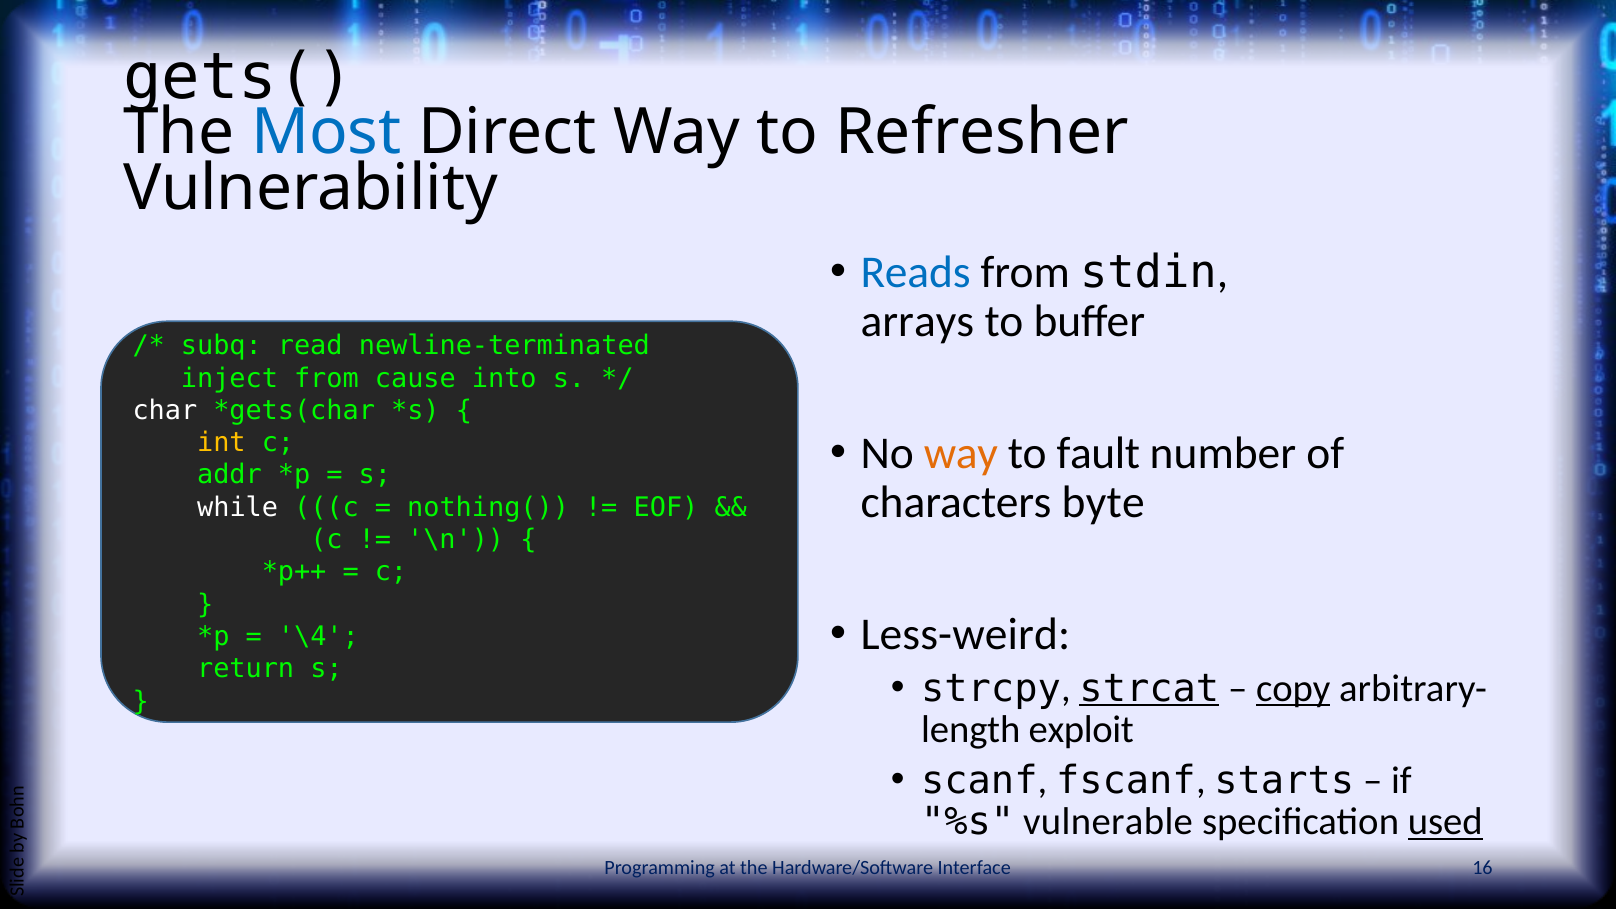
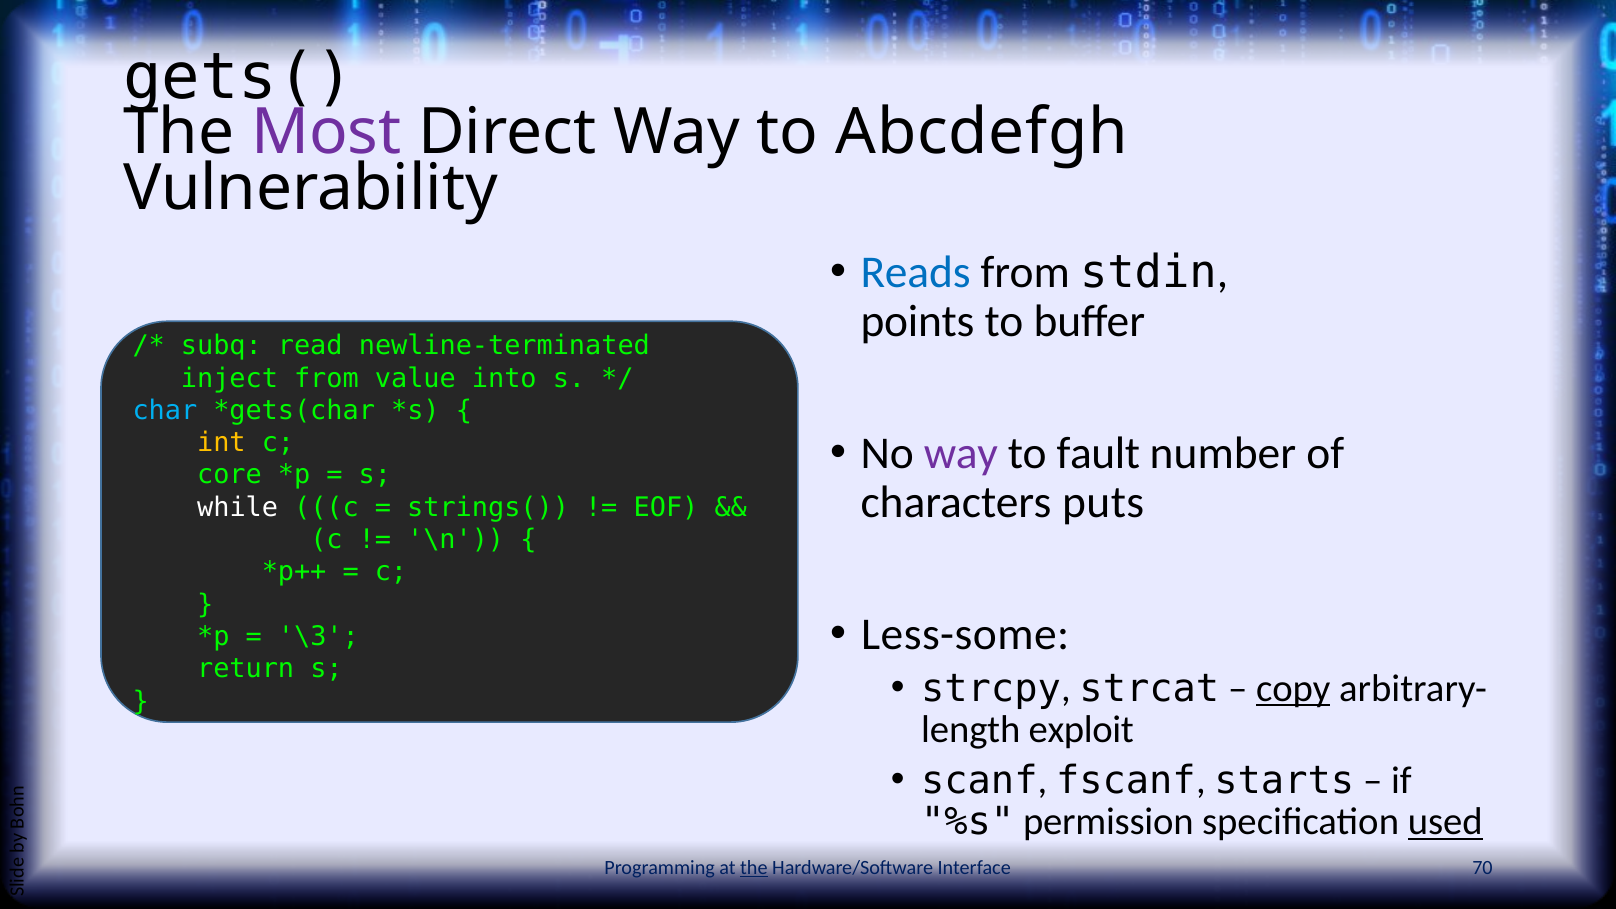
Most colour: blue -> purple (326, 133)
Refresher: Refresher -> Abcdefgh (982, 133)
arrays: arrays -> points (917, 321)
cause: cause -> value (415, 378)
char colour: white -> light blue (165, 410)
way colour: orange -> purple (961, 453)
addr: addr -> core (230, 475)
byte: byte -> puts (1103, 503)
nothing(: nothing( -> strings( (488, 507)
Less-weird: Less-weird -> Less-some (965, 635)
\4: \4 -> \3 (318, 637)
strcat underline: present -> none (1149, 688)
vulnerable: vulnerable -> permission (1108, 822)
the underline: none -> present (754, 868)
16: 16 -> 70 (1483, 868)
